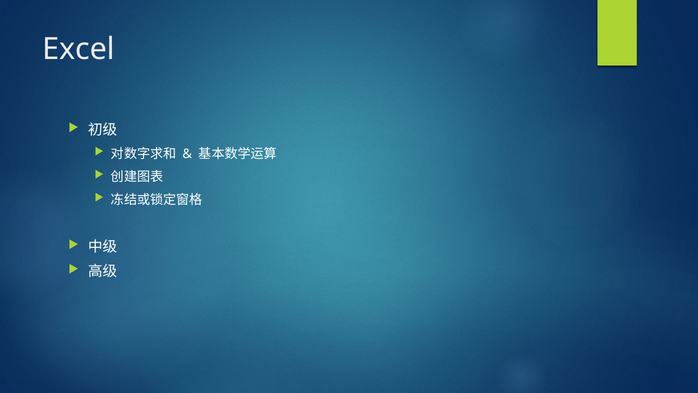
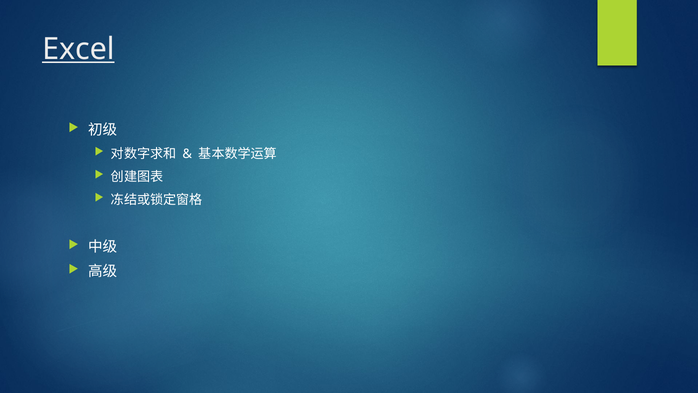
Excel underline: none -> present (78, 49)
